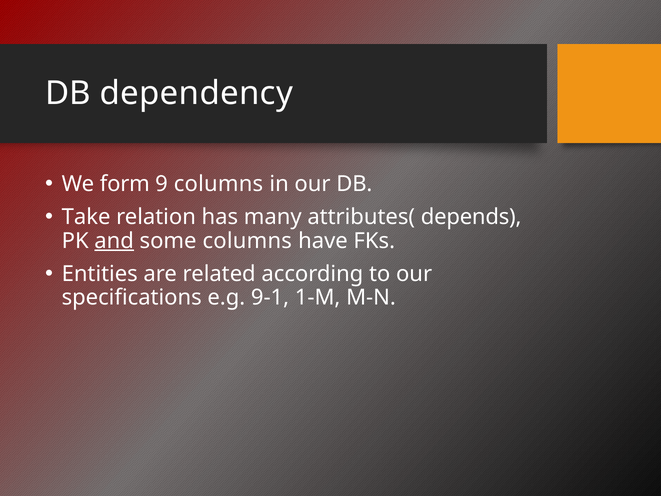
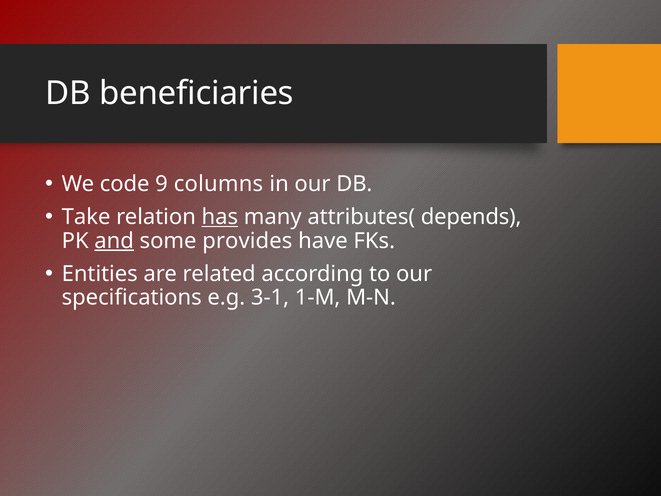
dependency: dependency -> beneficiaries (197, 93)
form: form -> code (125, 184)
has underline: none -> present (220, 217)
some columns: columns -> provides (247, 241)
9-1: 9-1 -> 3-1 (270, 298)
